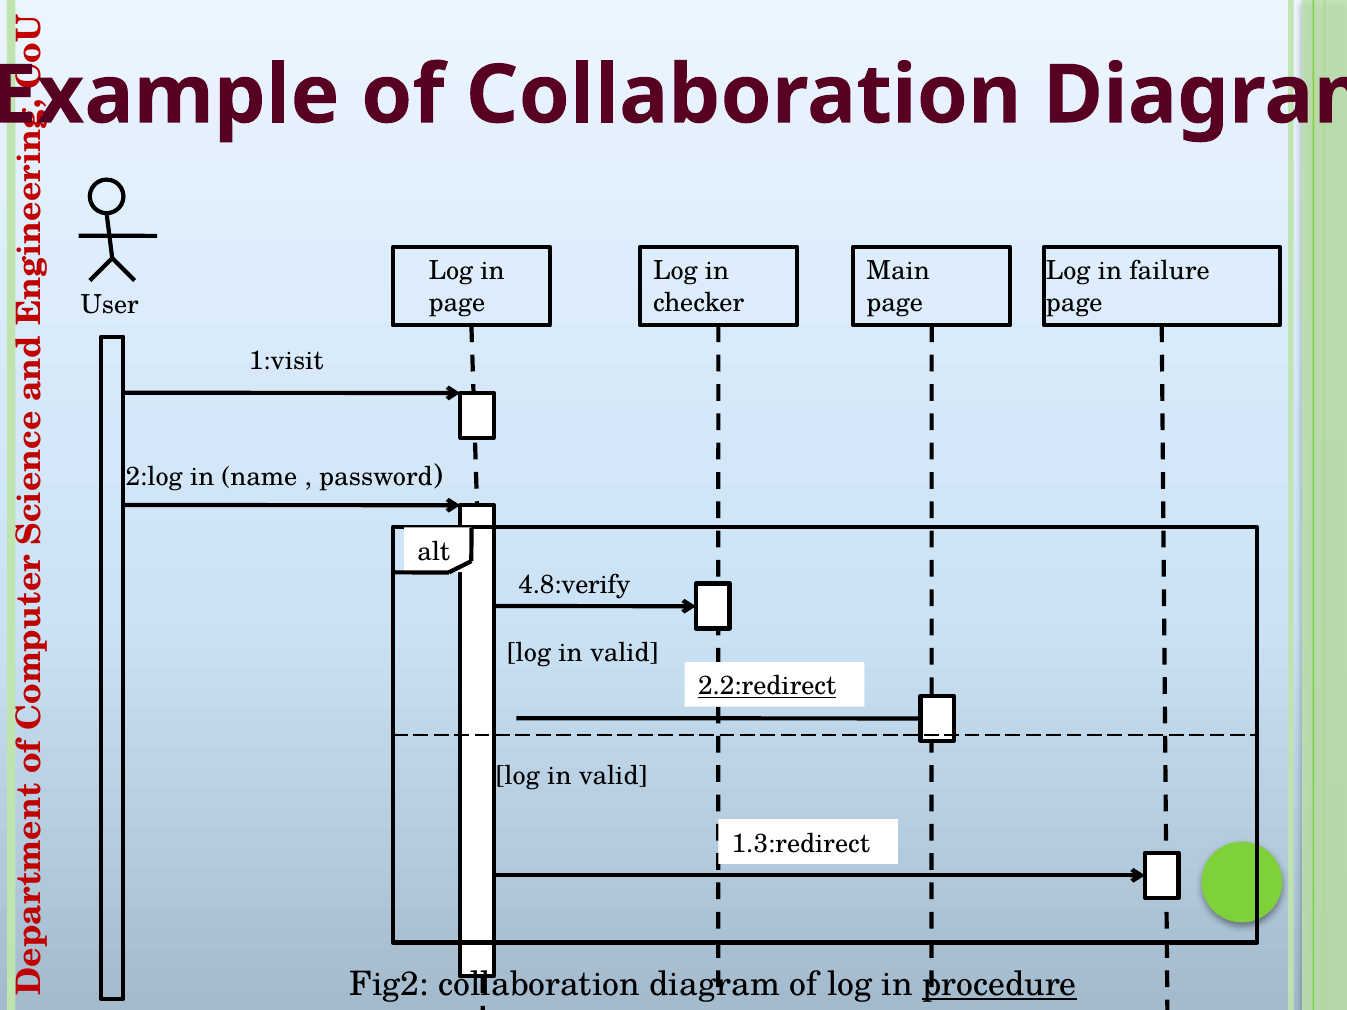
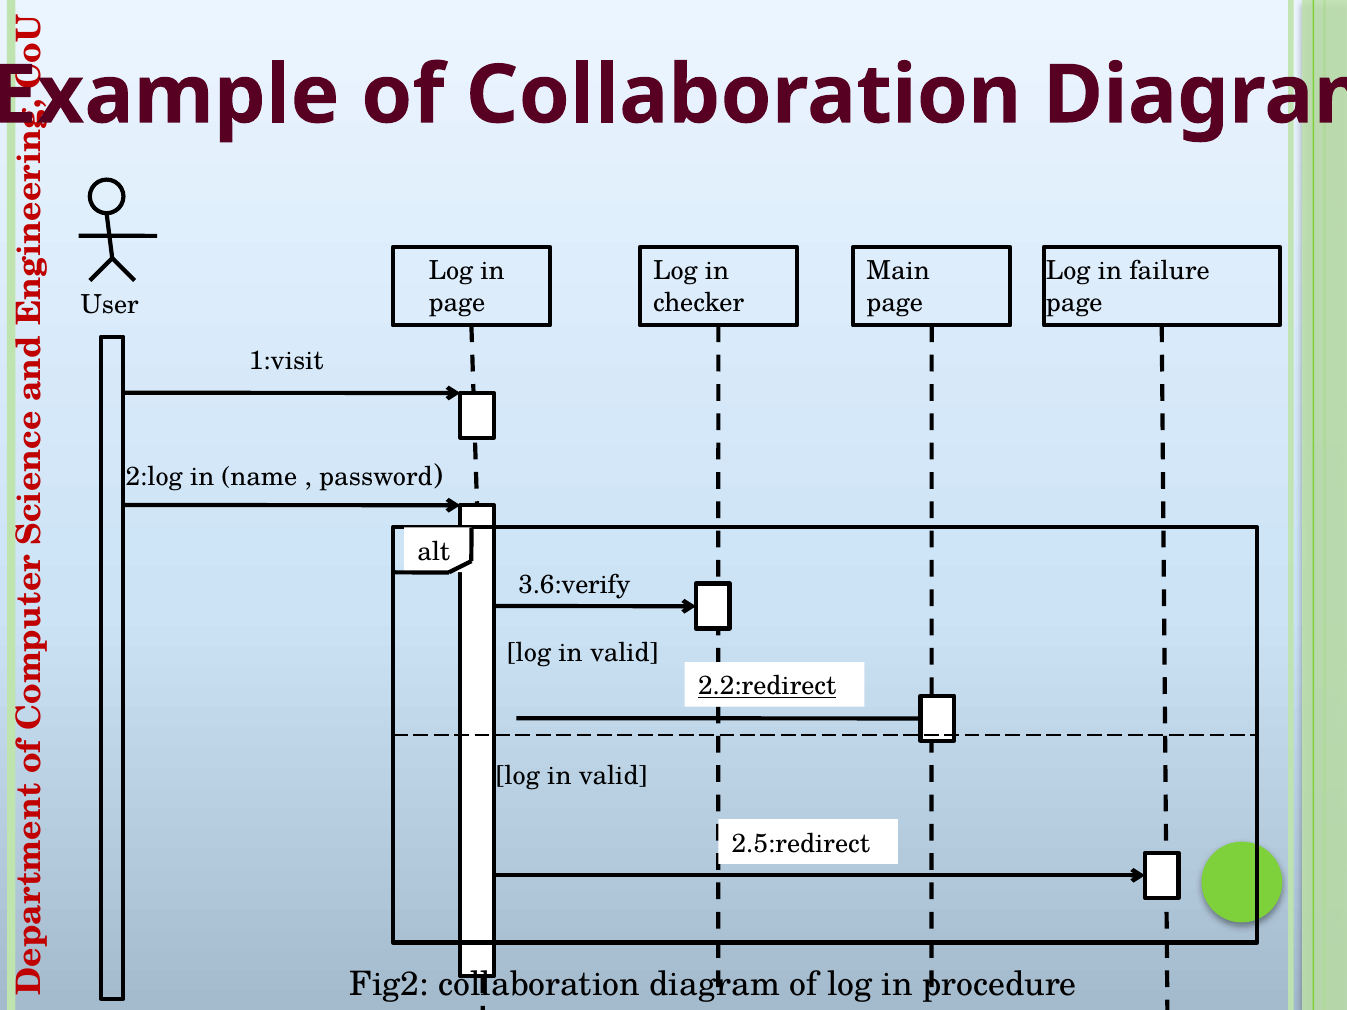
4.8:verify: 4.8:verify -> 3.6:verify (574, 585)
1.3:redirect: 1.3:redirect -> 2.5:redirect (801, 844)
procedure underline: present -> none (1000, 985)
